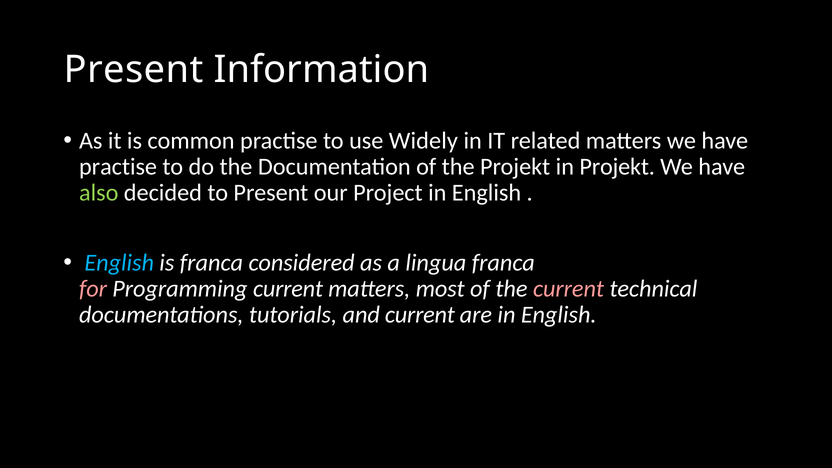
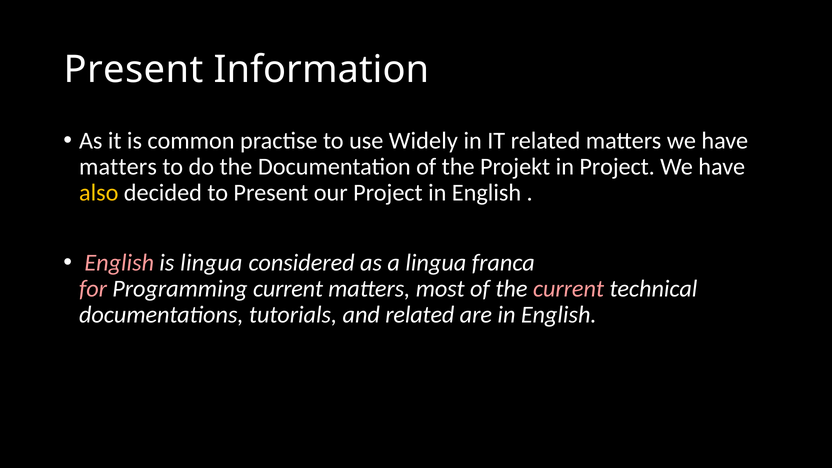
practise: practise -> matters (118, 167)
in Projekt: Projekt -> Project (617, 167)
also colour: light green -> yellow (99, 193)
English colour: light blue -> pink (119, 263)
is franca: franca -> lingua (211, 263)
and current: current -> related (420, 315)
